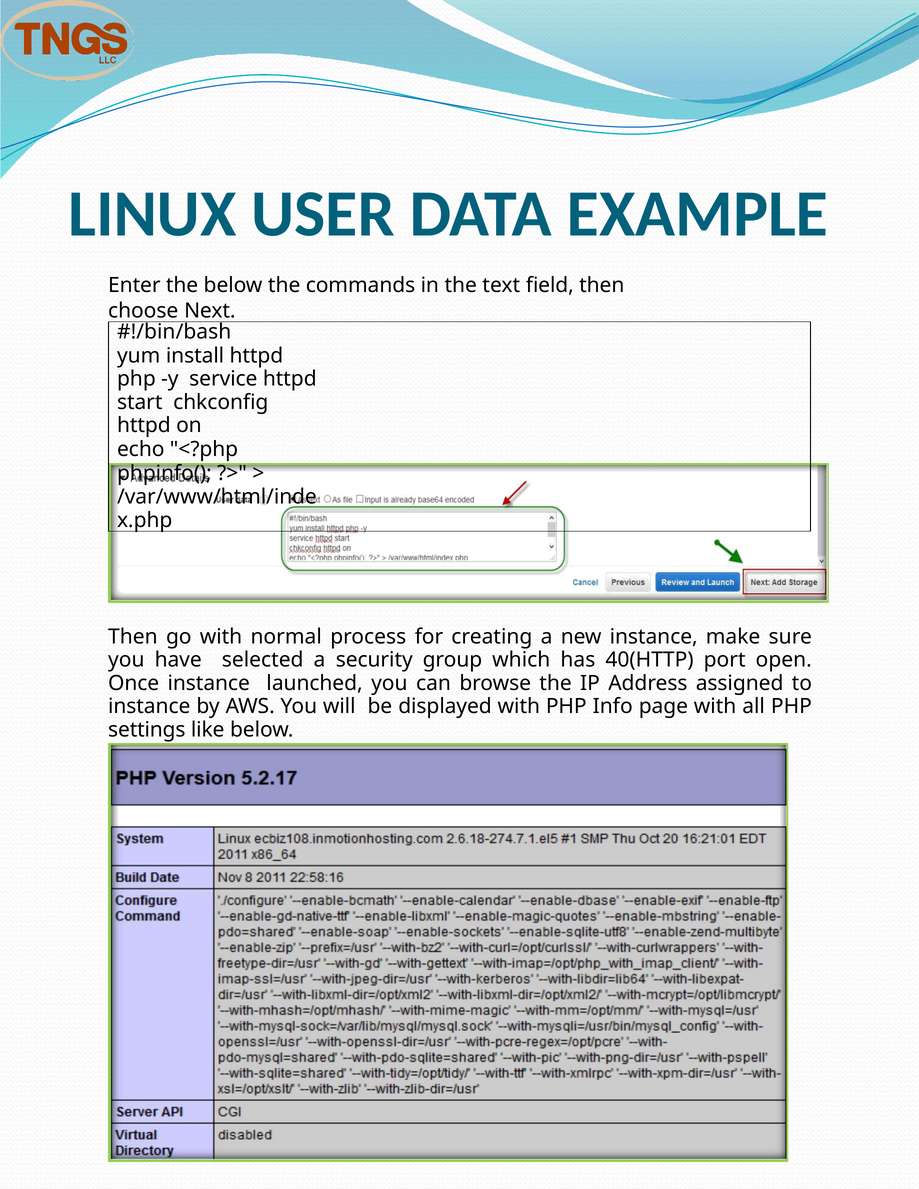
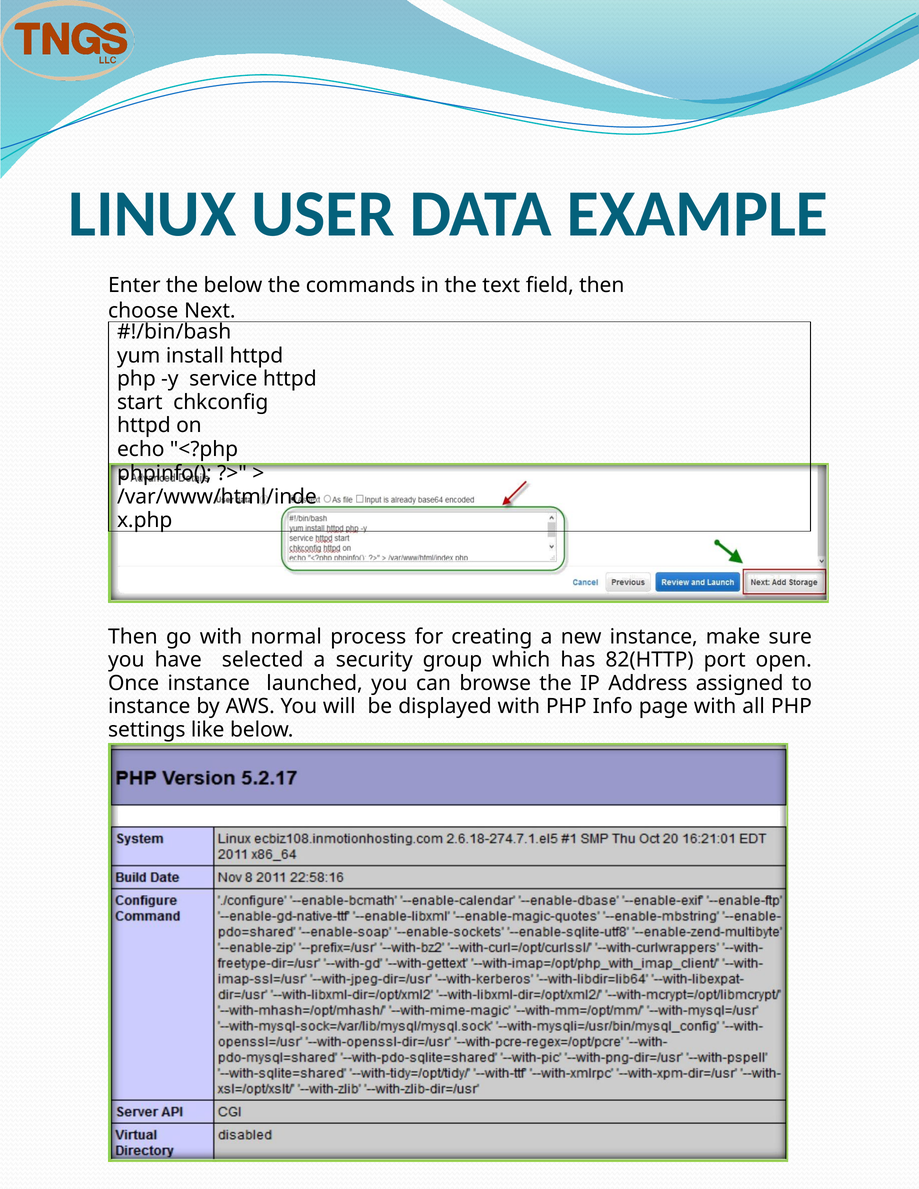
40(HTTP: 40(HTTP -> 82(HTTP (650, 660)
